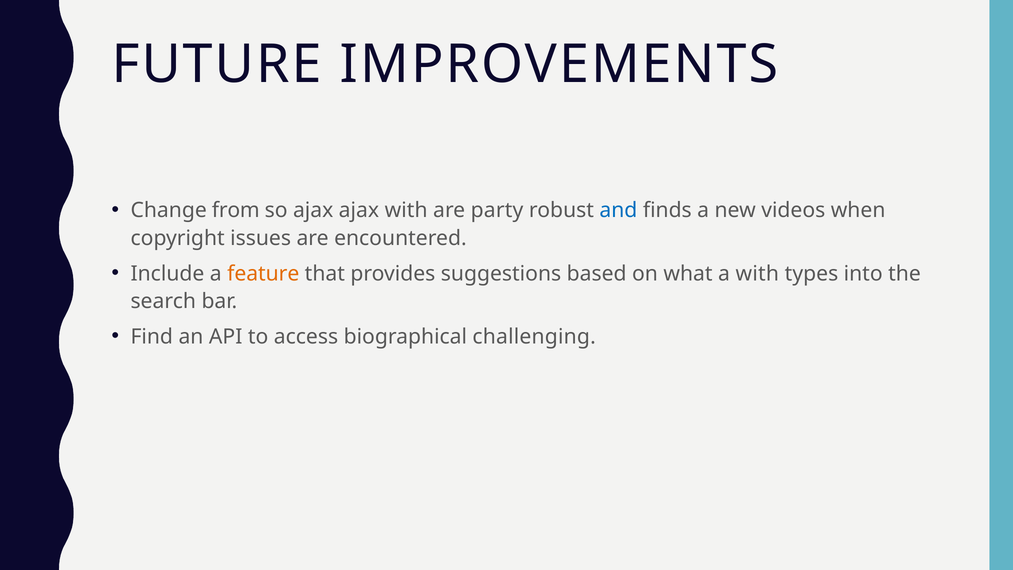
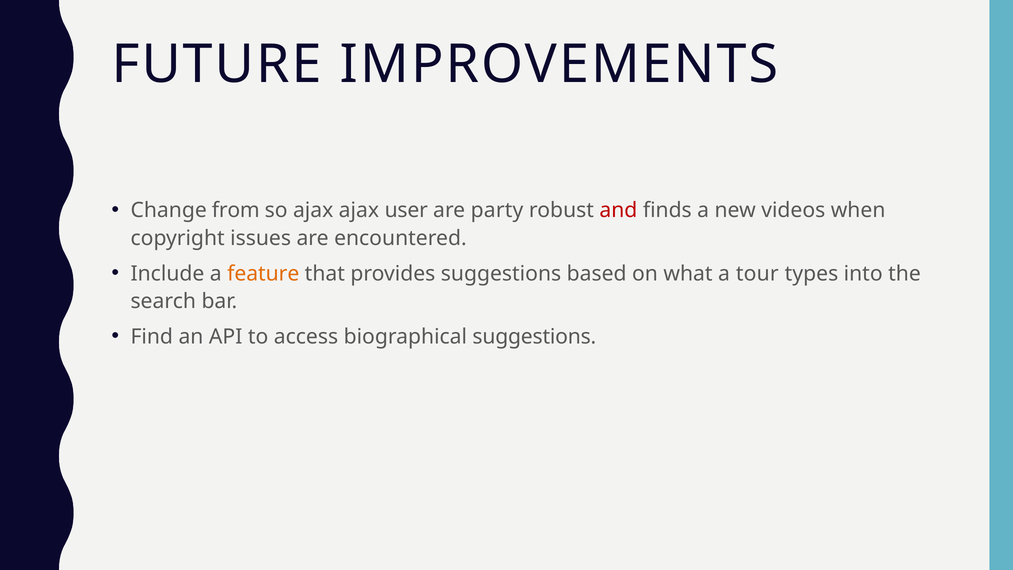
ajax with: with -> user (406, 210)
and colour: blue -> red (618, 210)
a with: with -> tour (757, 273)
biographical challenging: challenging -> suggestions (534, 337)
